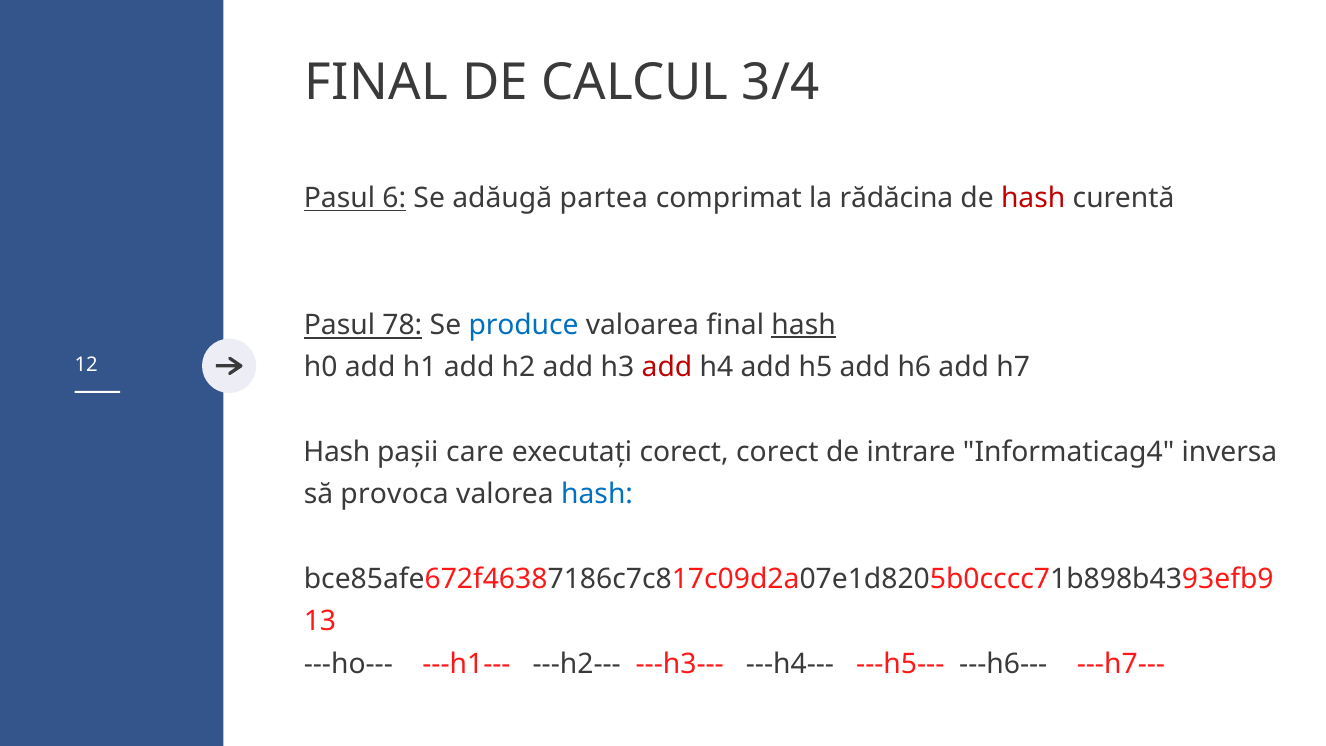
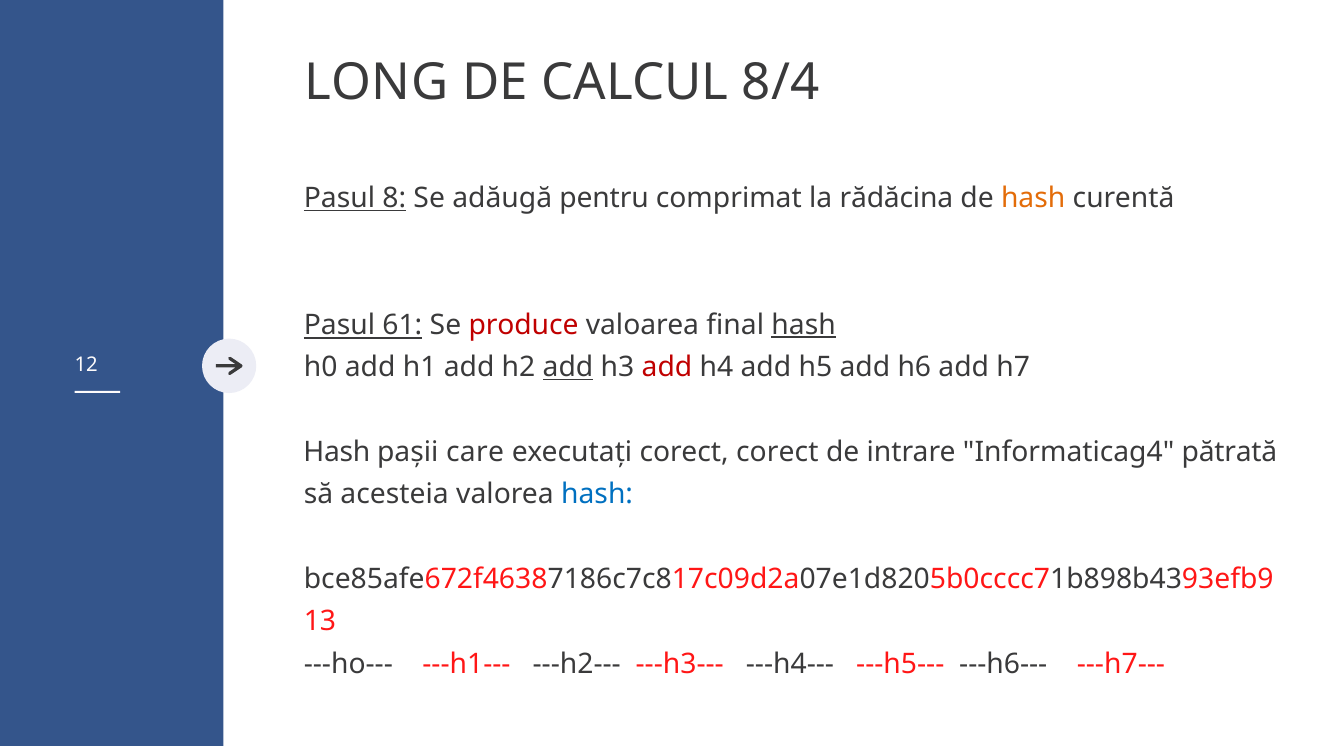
FINAL: FINAL -> LONG (376, 83)
3/4: 3/4 -> 8/4 (781, 83)
6: 6 -> 8 (394, 198)
partea: partea -> pentru (604, 198)
hash colour: red -> orange (1033, 198)
78: 78 -> 61 (402, 325)
produce colour: blue -> red (524, 325)
add underline: none -> present (568, 367)
inversa: inversa -> pătrată (1229, 452)
provoca: provoca -> acesteia (395, 494)
